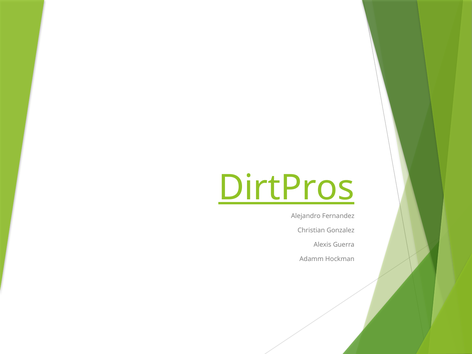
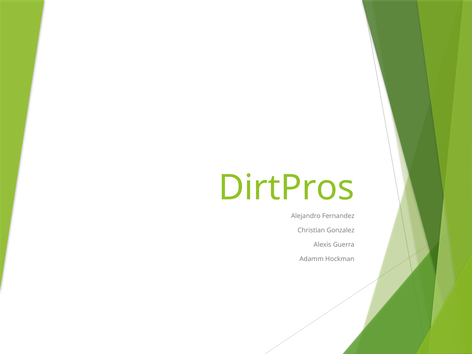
DirtPros underline: present -> none (286, 188)
